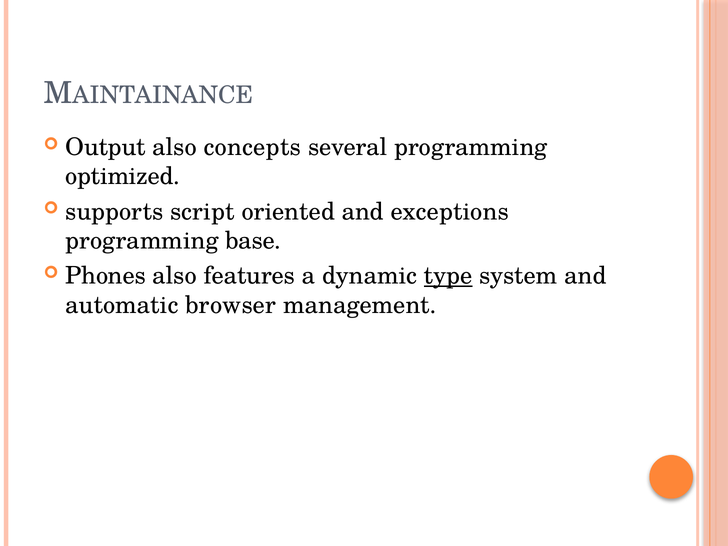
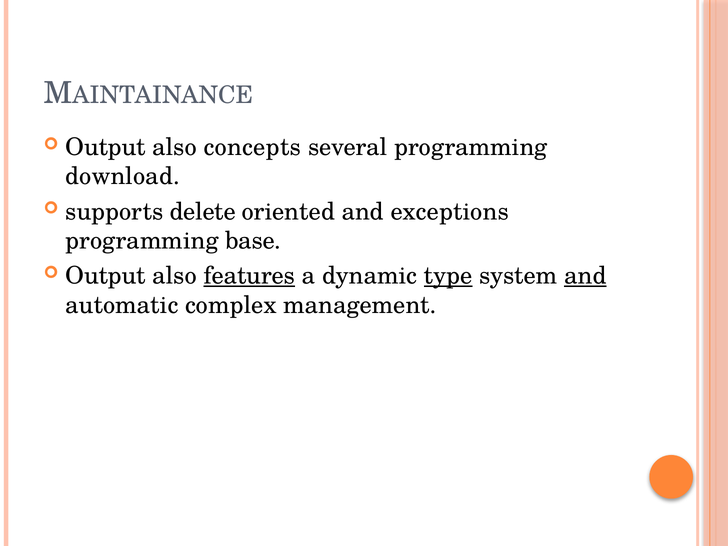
optimized: optimized -> download (123, 176)
script: script -> delete (203, 212)
Phones: Phones -> Output (106, 276)
features underline: none -> present (249, 276)
and underline: none -> present (585, 276)
browser: browser -> complex (231, 305)
